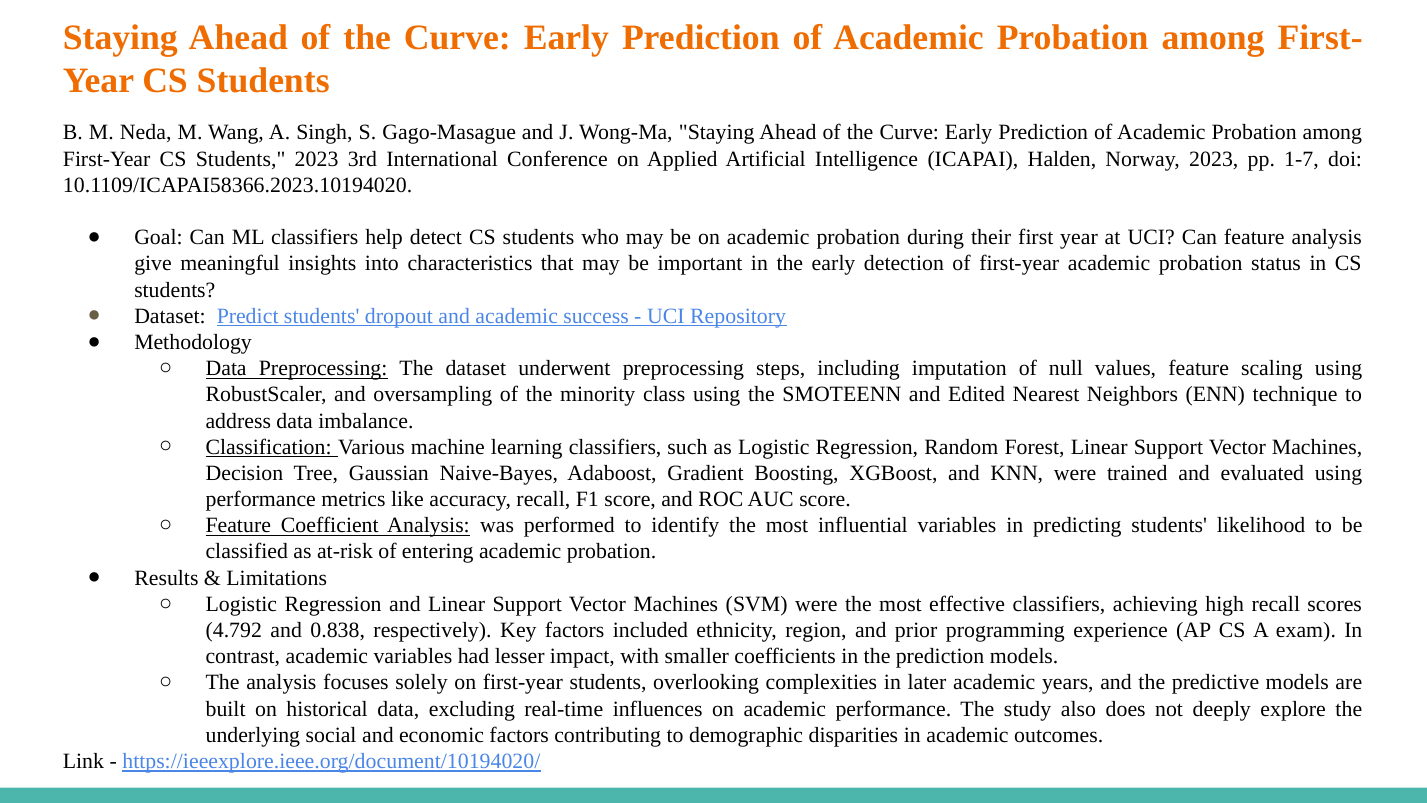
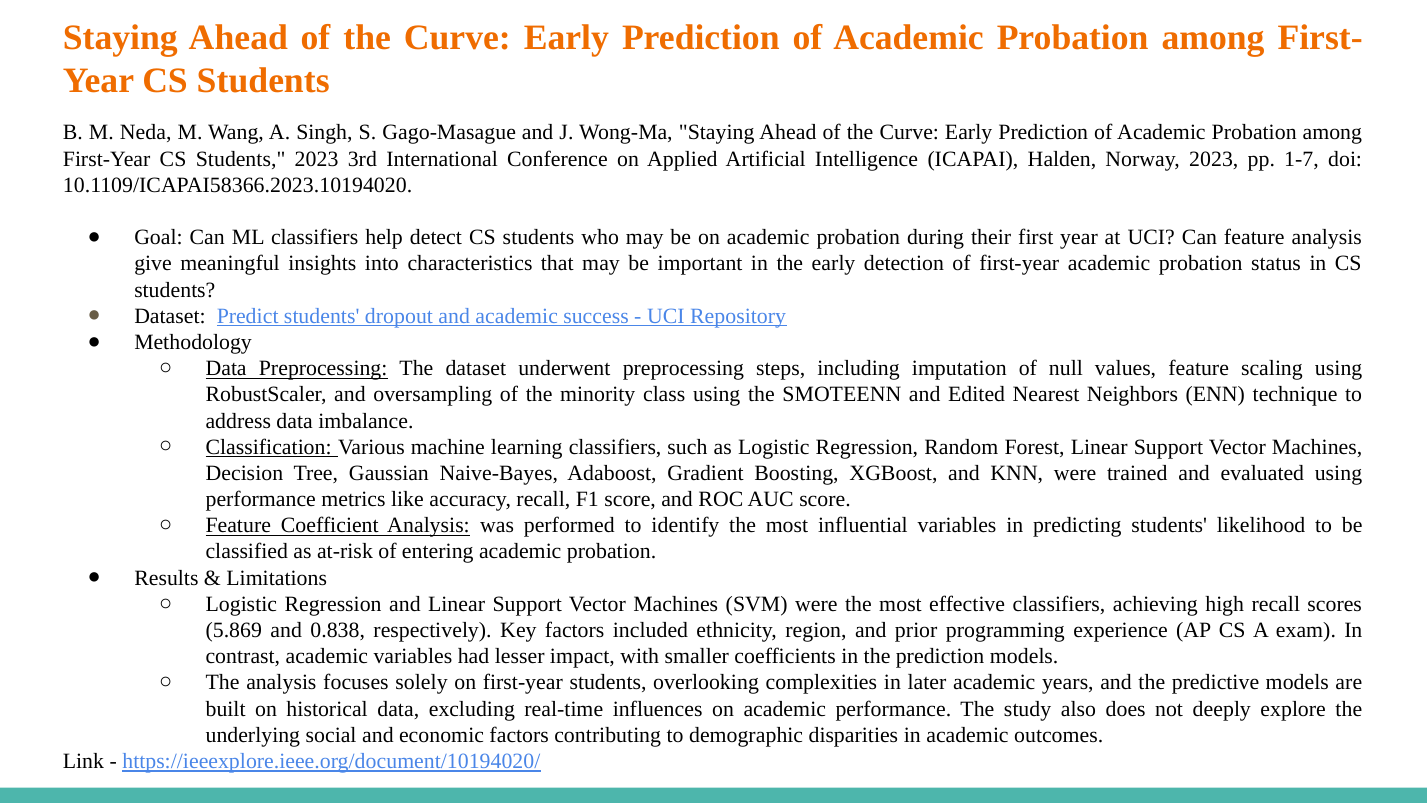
4.792: 4.792 -> 5.869 (234, 630)
